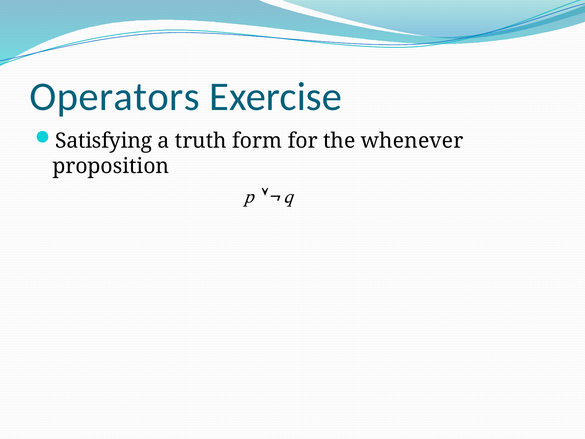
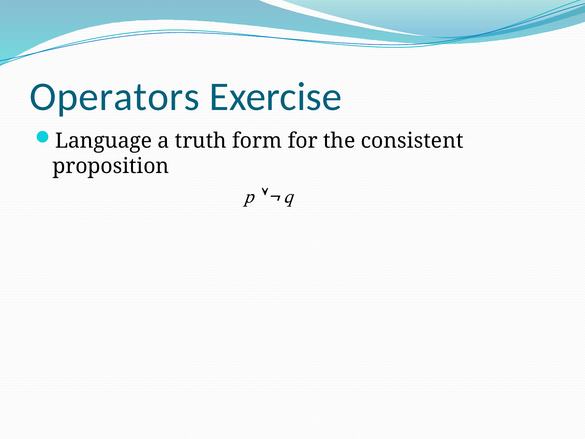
Satisfying: Satisfying -> Language (104, 141)
whenever: whenever -> consistent (412, 141)
